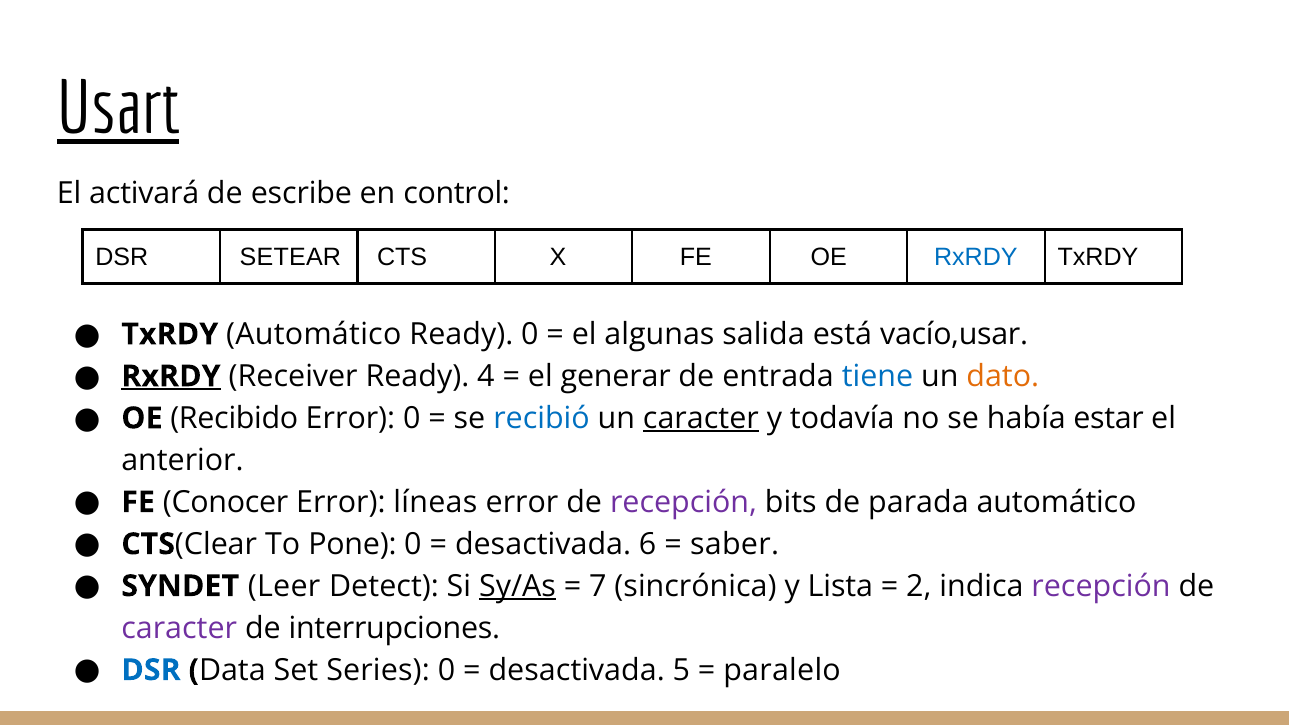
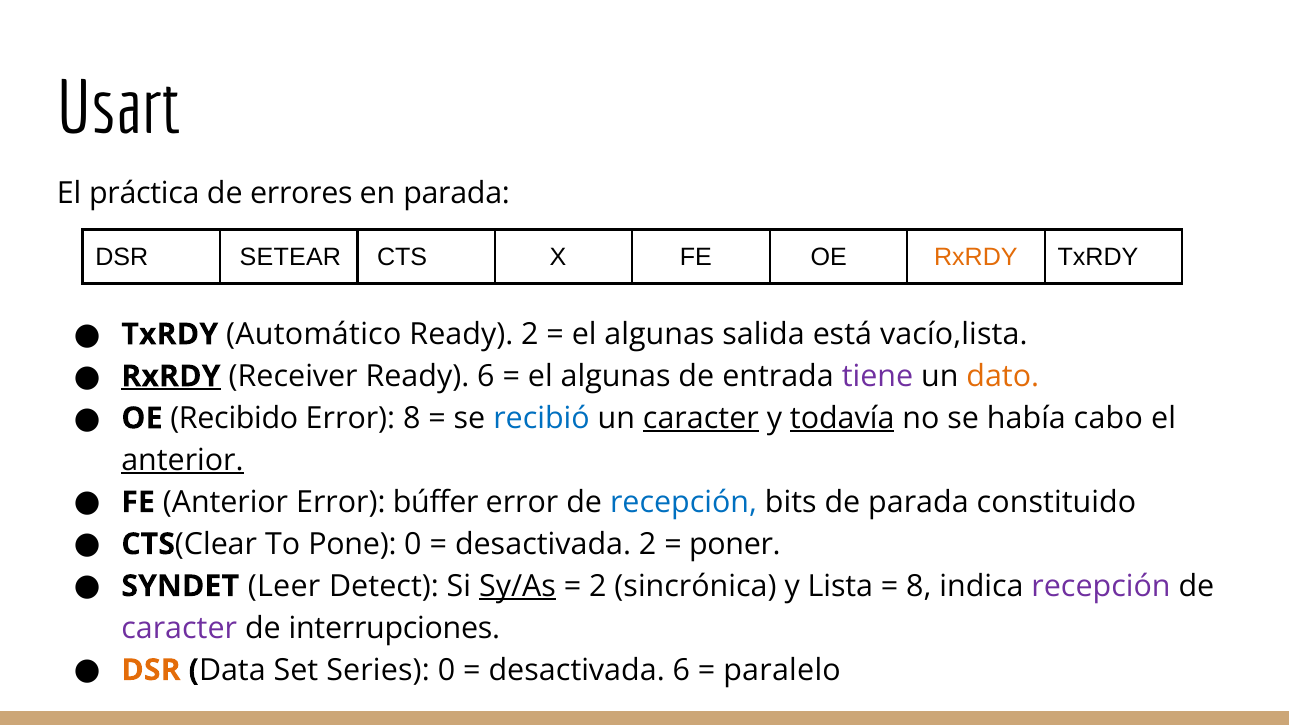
Usart underline: present -> none (118, 109)
activará: activará -> práctica (144, 193)
escribe: escribe -> errores (301, 193)
en control: control -> parada (457, 193)
RxRDY colour: blue -> orange (976, 257)
Ready 0: 0 -> 2 (530, 334)
vacío,usar: vacío,usar -> vacío,lista (954, 334)
Ready 4: 4 -> 6 (486, 376)
generar: generar -> algunas (616, 376)
tiene colour: blue -> purple (877, 376)
Error 0: 0 -> 8 (412, 418)
todavía underline: none -> present (842, 418)
estar: estar -> cabo (1108, 418)
anterior underline: none -> present (182, 460)
FE Conocer: Conocer -> Anterior (226, 502)
líneas: líneas -> búffer (436, 502)
recepción colour: purple -> blue (683, 502)
parada automático: automático -> constituido (1056, 502)
desactivada 6: 6 -> 2 (648, 544)
saber: saber -> poner (735, 544)
7: 7 -> 2 (598, 586)
2: 2 -> 8 (919, 586)
DSR colour: blue -> orange (151, 670)
desactivada 5: 5 -> 6 (681, 670)
